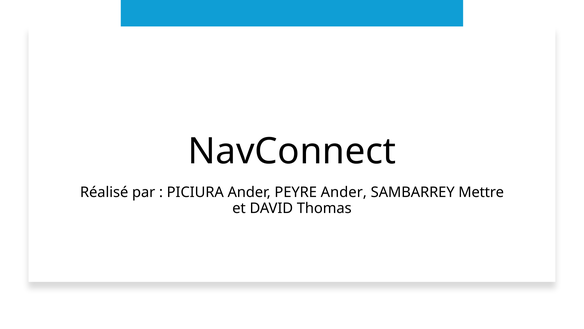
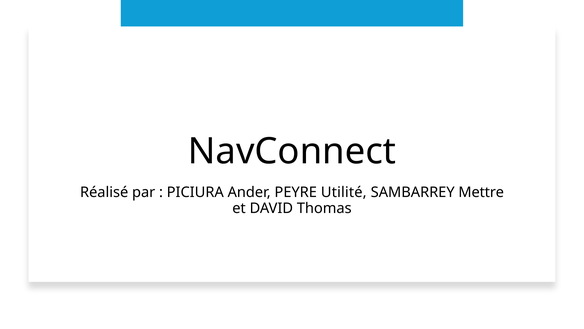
PEYRE Ander: Ander -> Utilité (344, 192)
